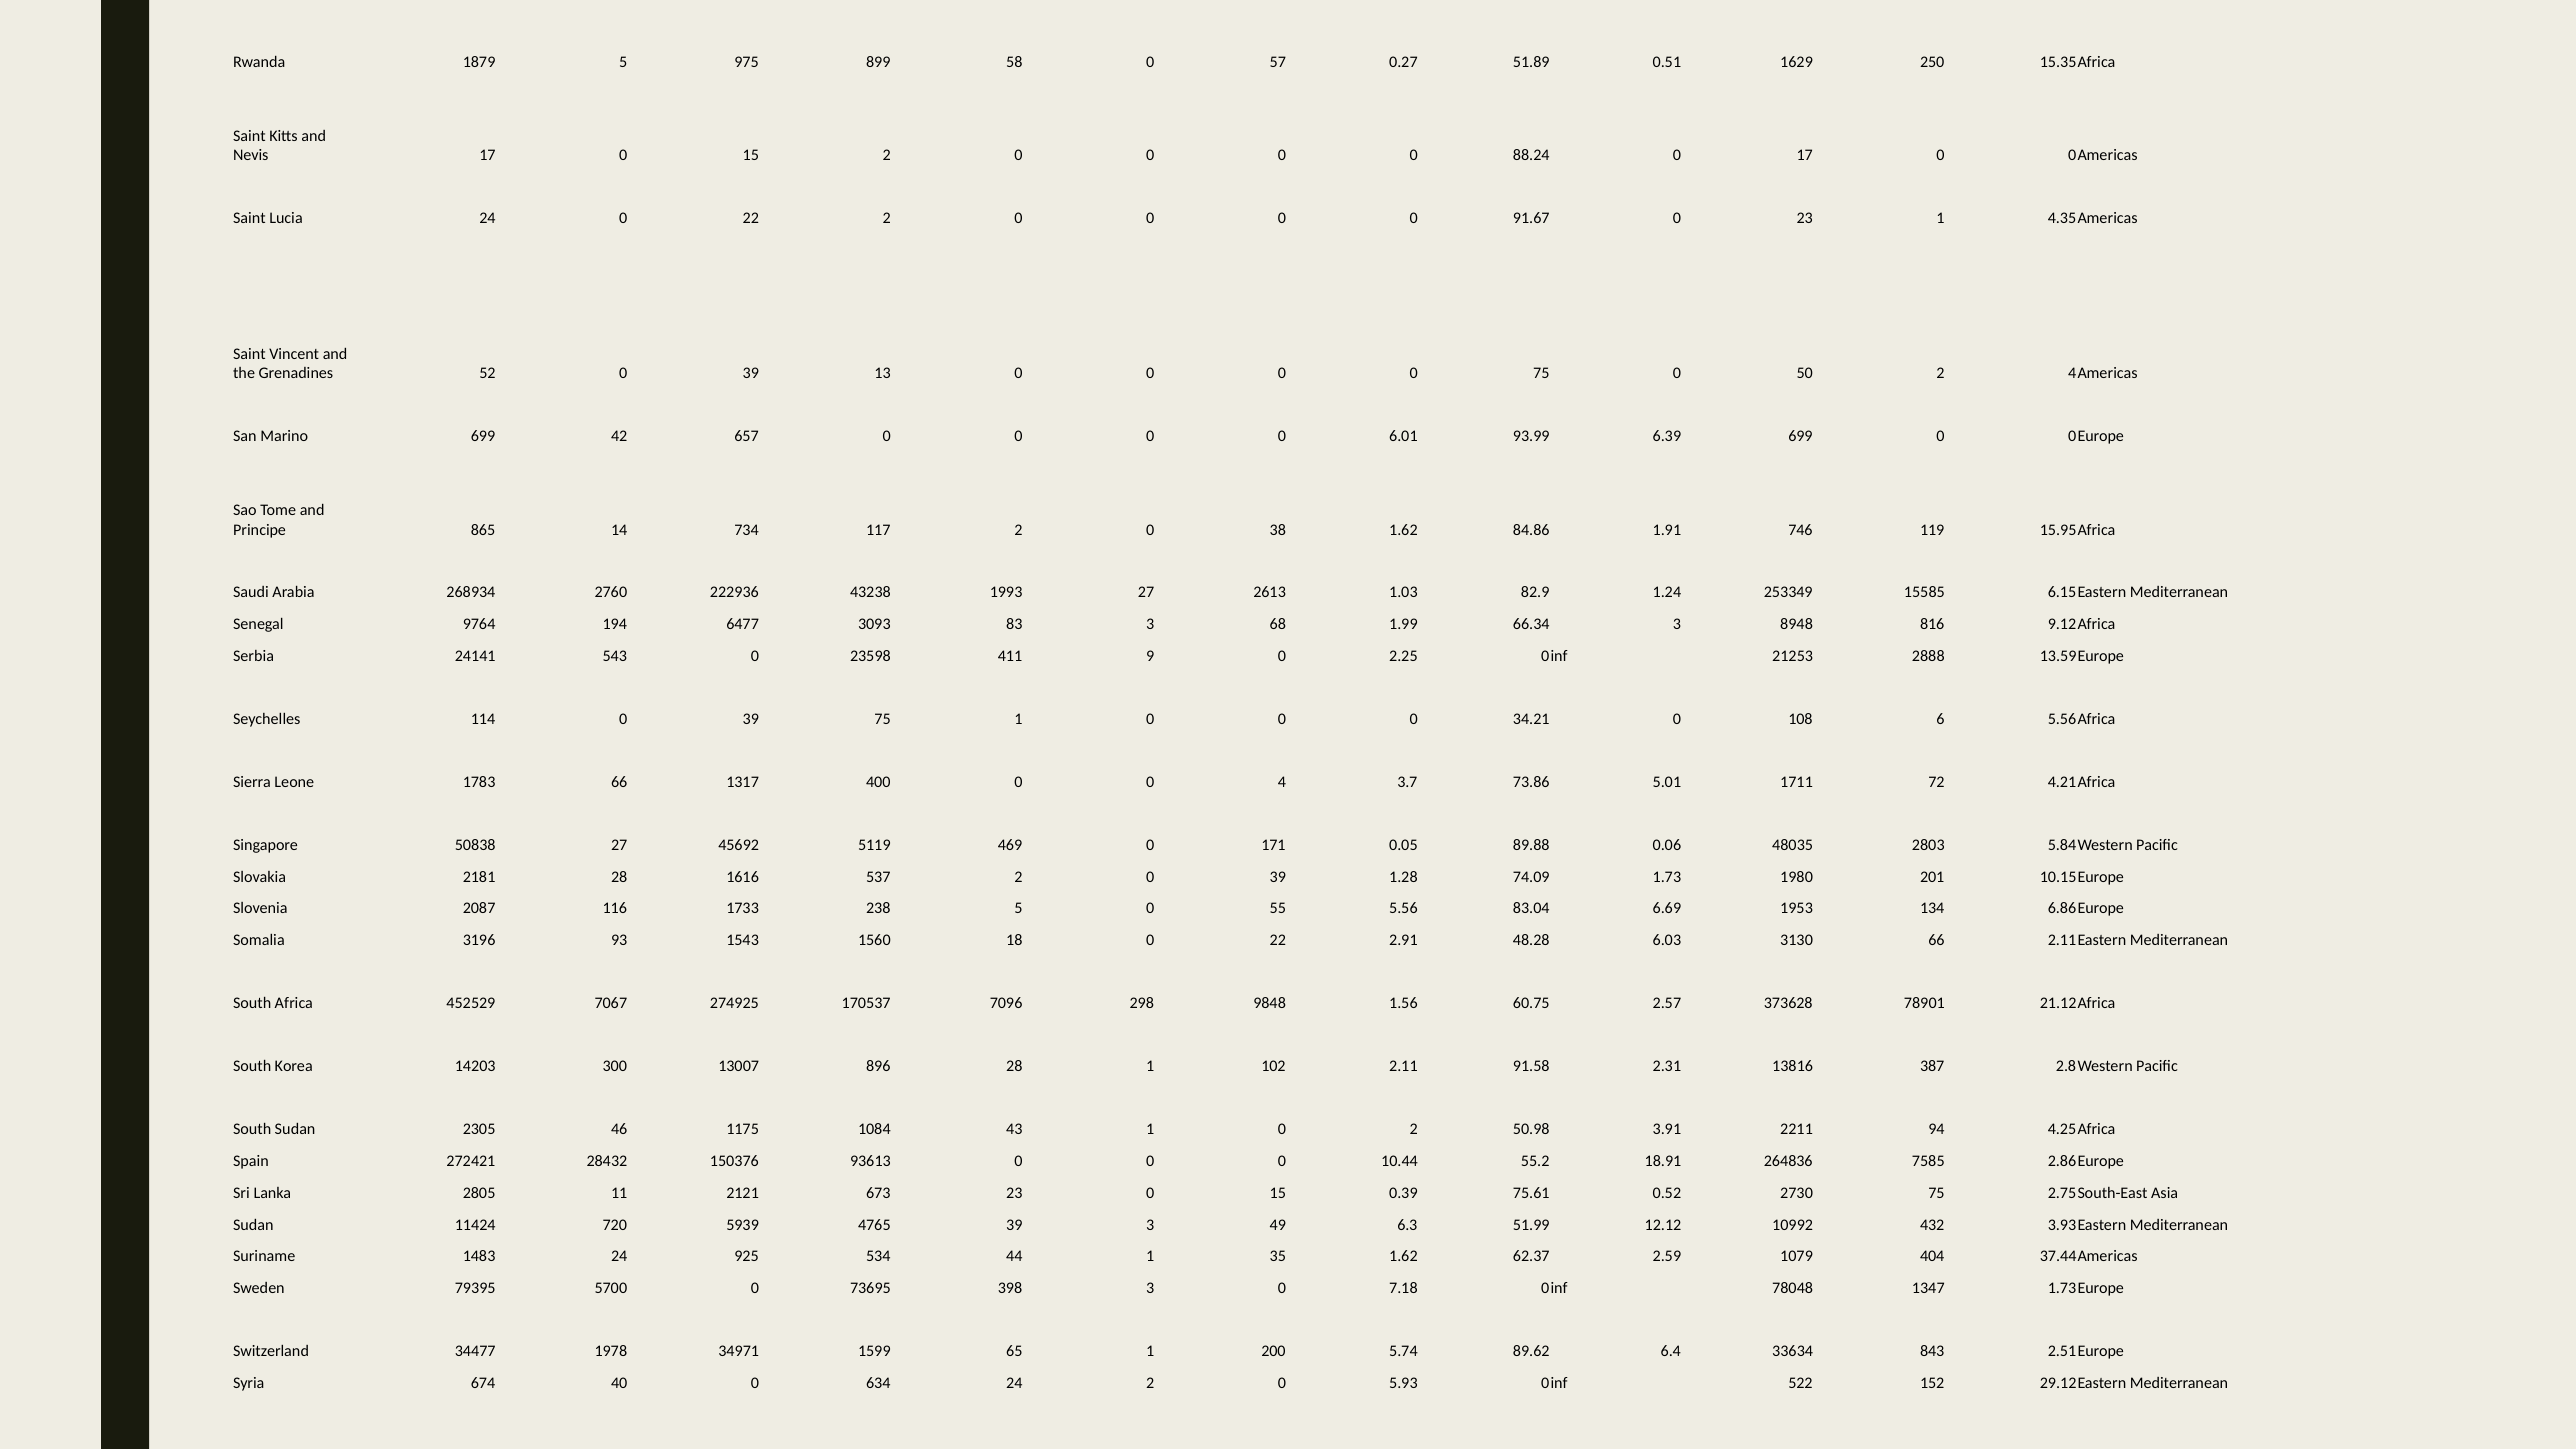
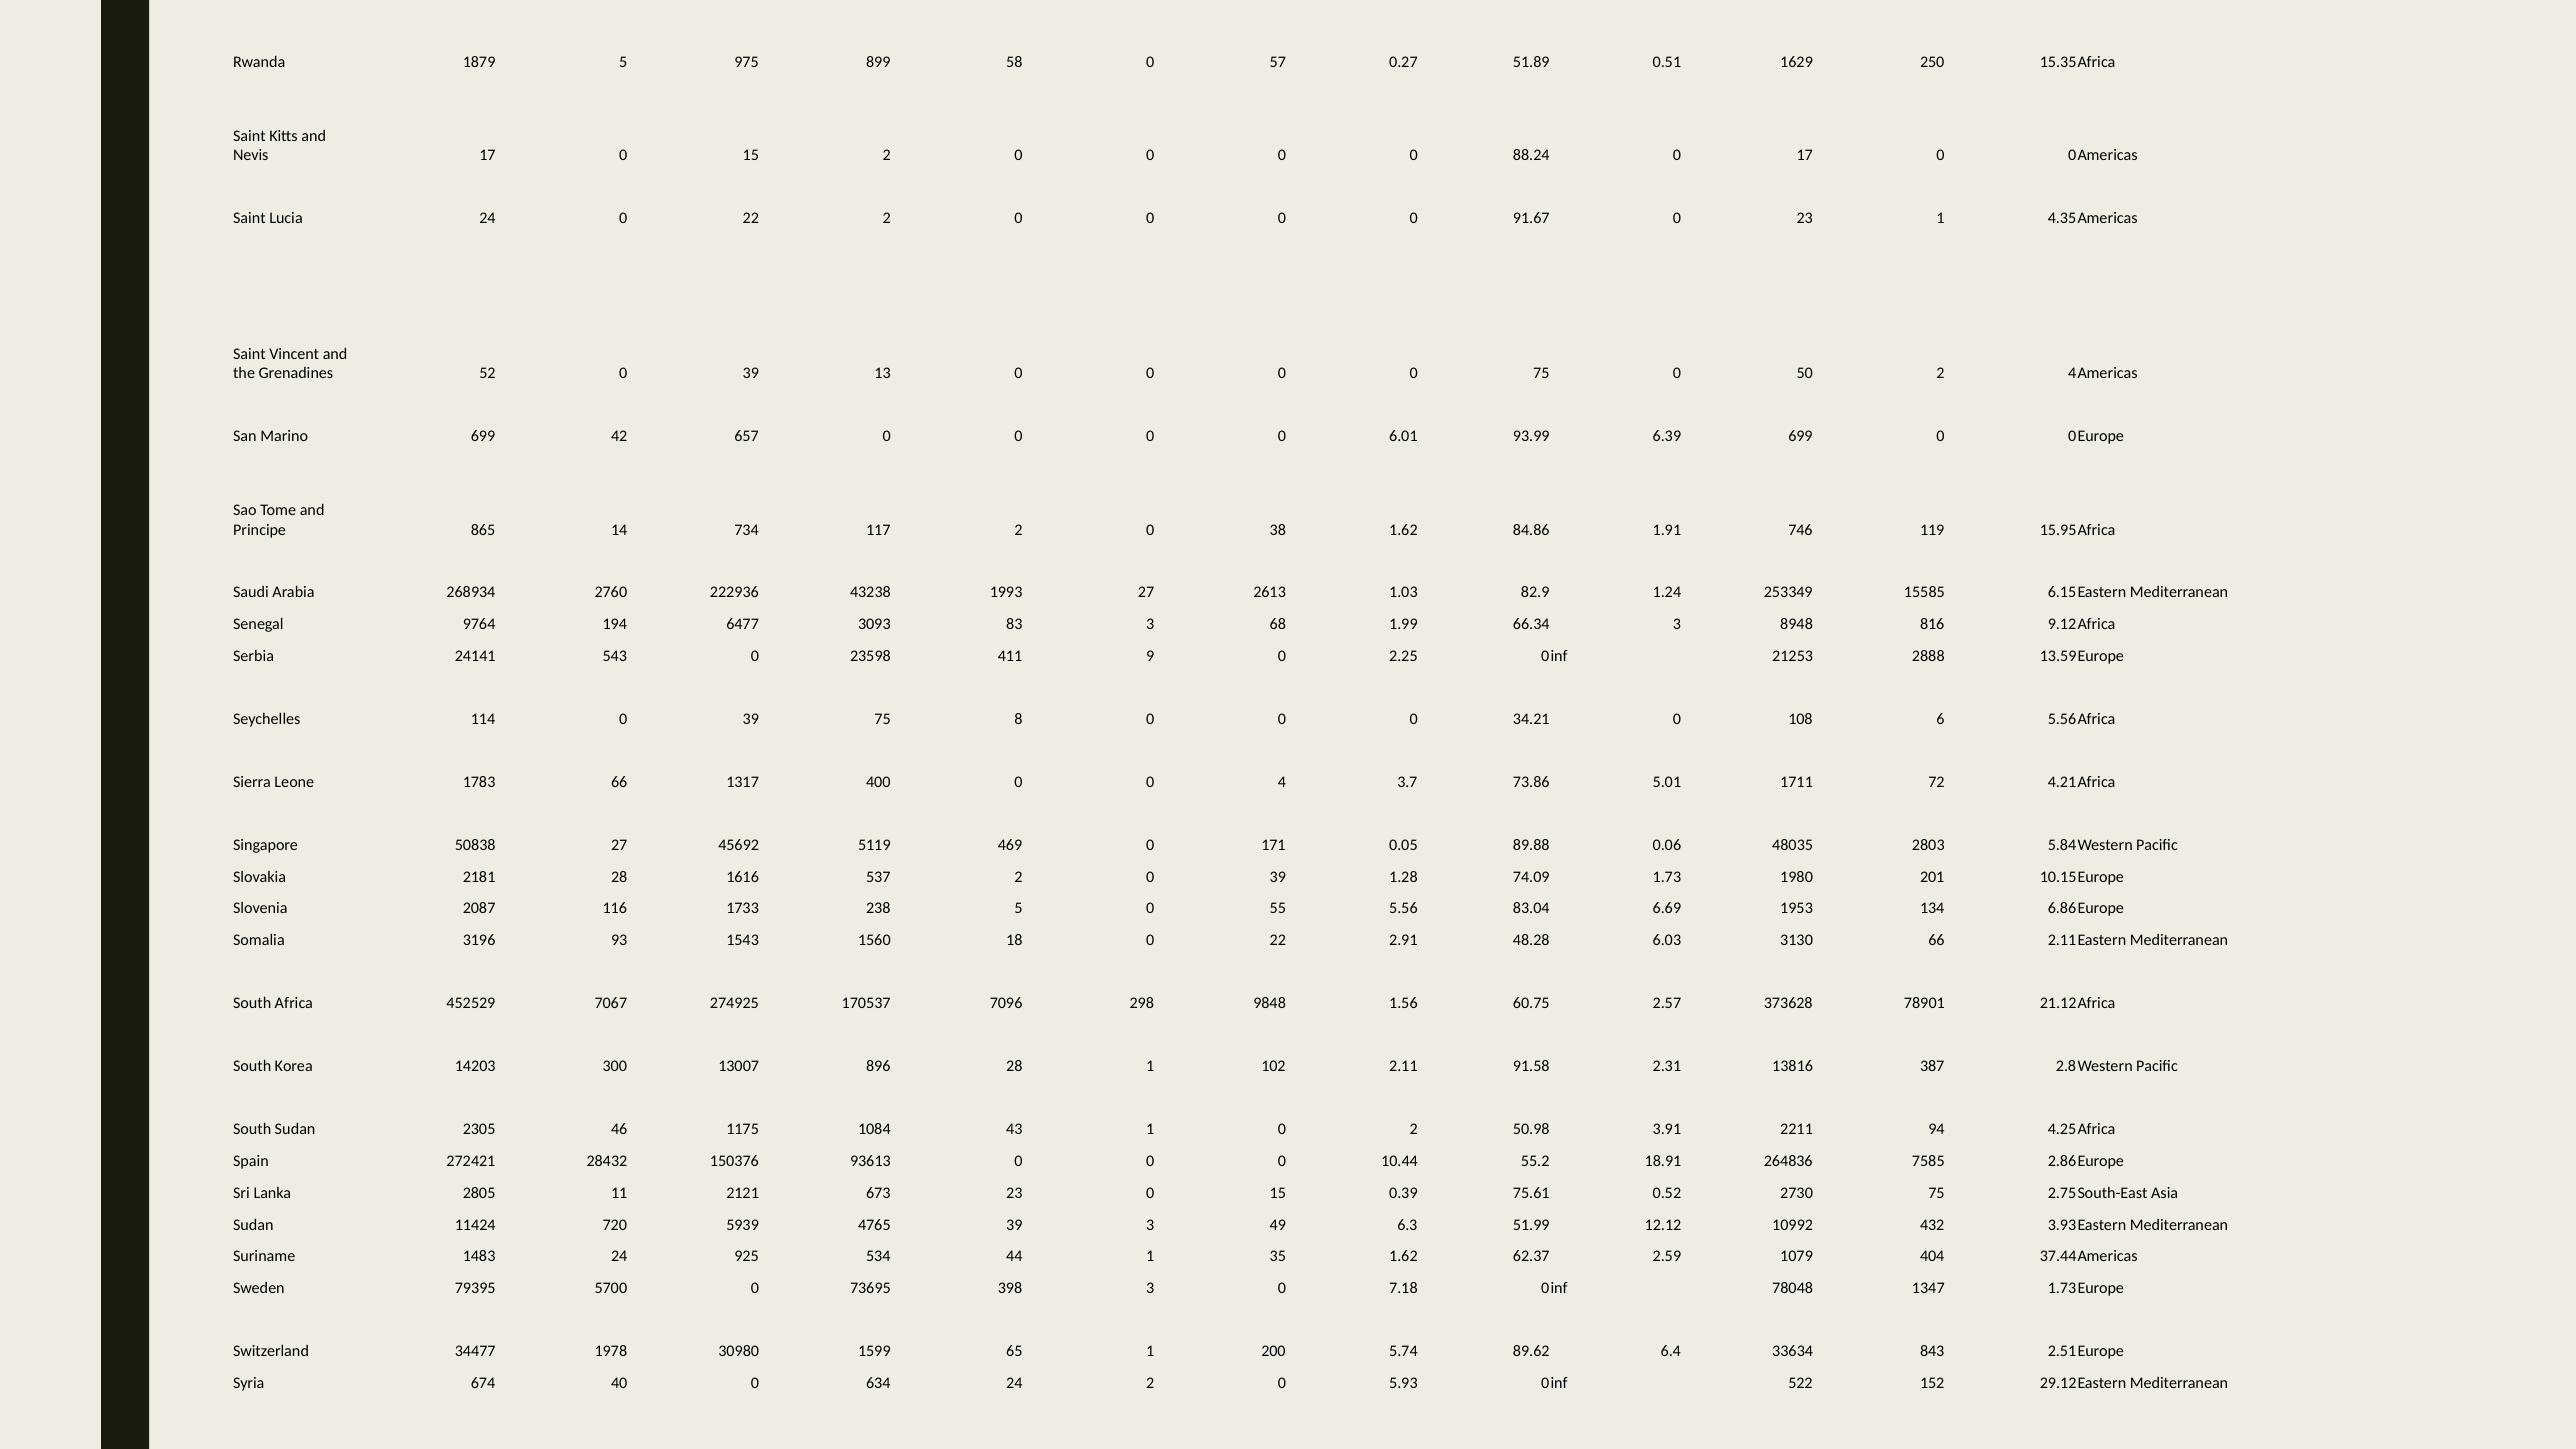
75 1: 1 -> 8 (1018, 719)
34971: 34971 -> 30980 (739, 1351)
